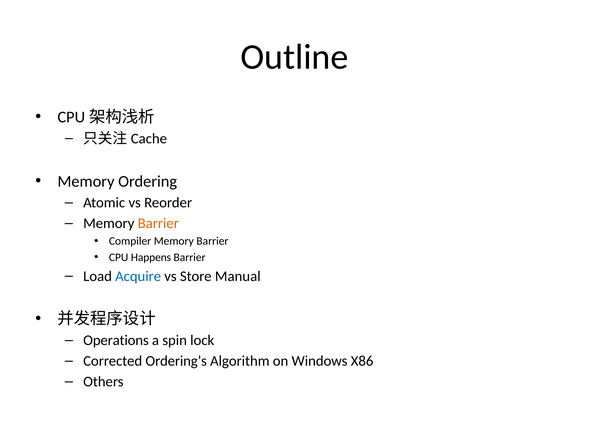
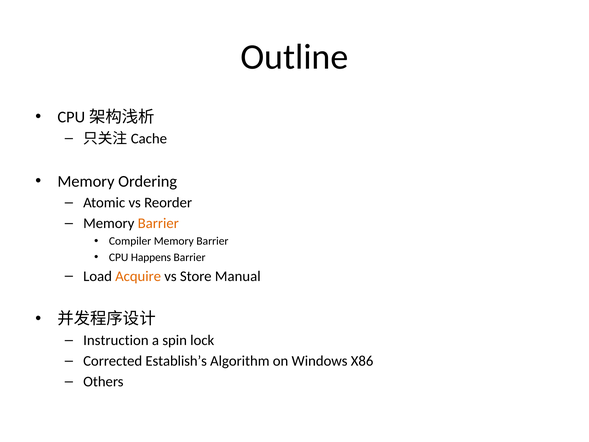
Acquire colour: blue -> orange (138, 276)
Operations: Operations -> Instruction (116, 340)
Ordering’s: Ordering’s -> Establish’s (176, 361)
